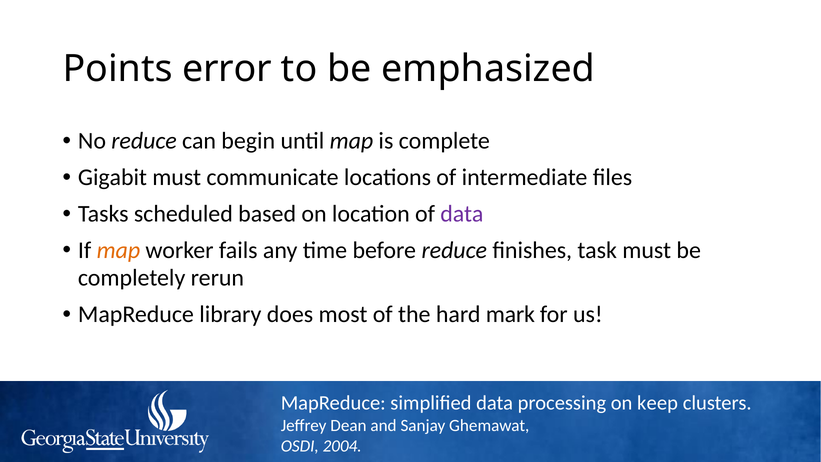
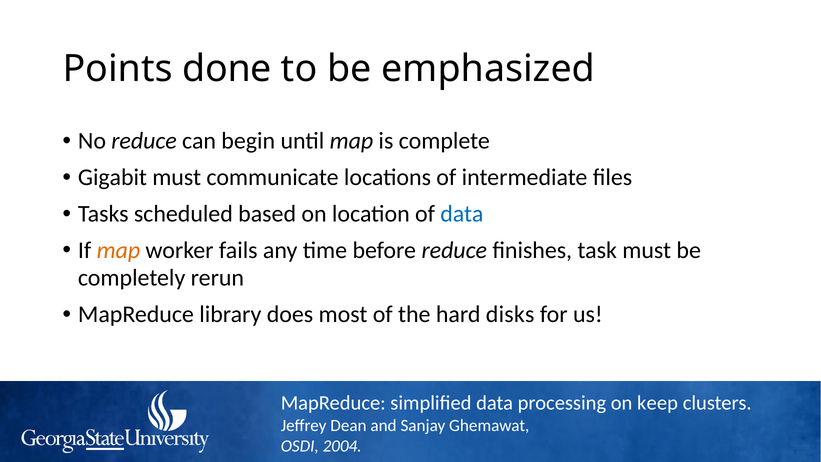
error: error -> done (227, 69)
data colour: purple -> blue (462, 214)
mark: mark -> disks (510, 314)
